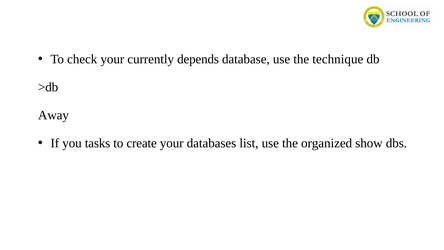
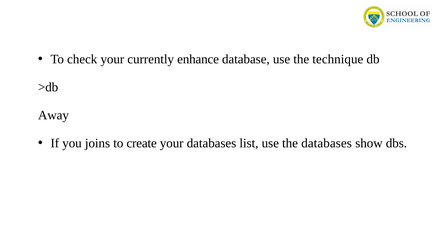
depends: depends -> enhance (198, 59)
tasks: tasks -> joins (97, 143)
the organized: organized -> databases (327, 143)
